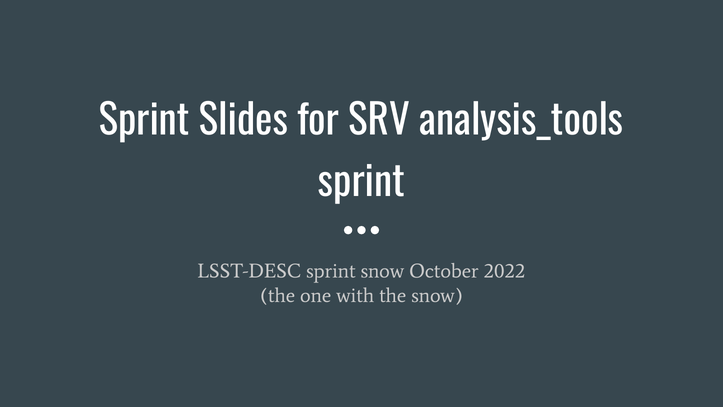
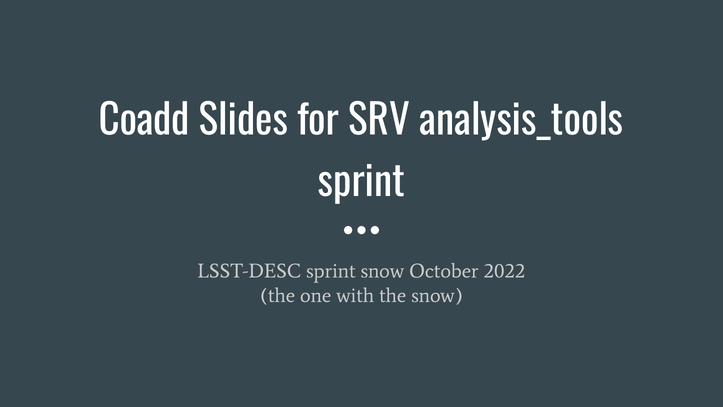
Sprint: Sprint -> Coadd (144, 121)
